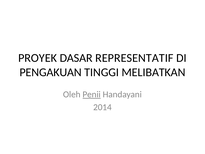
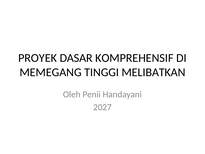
REPRESENTATIF: REPRESENTATIF -> KOMPREHENSIF (134, 58)
PENGAKUAN: PENGAKUAN -> MEMEGANG (51, 72)
Penii underline: present -> none (92, 94)
2014: 2014 -> 2027 (102, 107)
